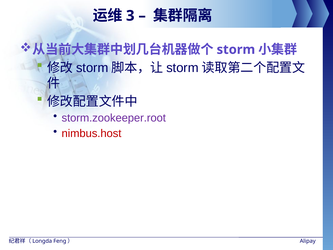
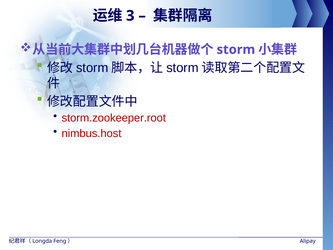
storm.zookeeper.root colour: purple -> red (114, 118)
